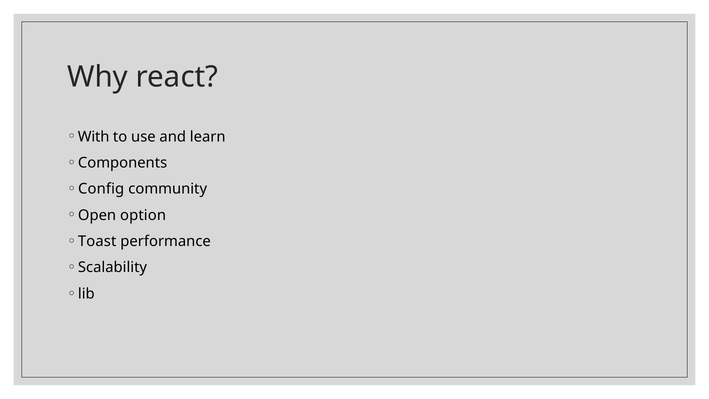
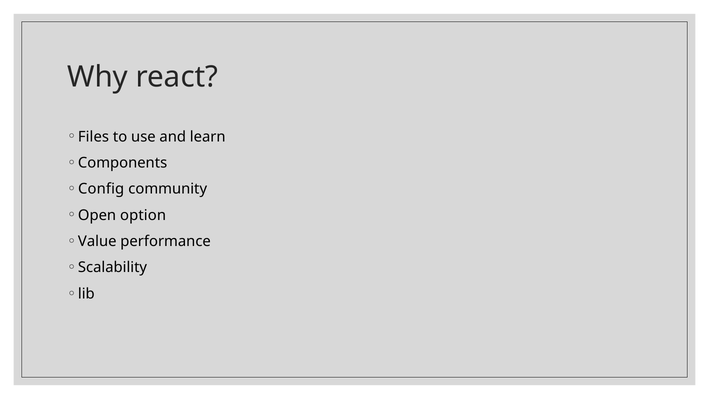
With: With -> Files (93, 137)
Toast: Toast -> Value (97, 241)
